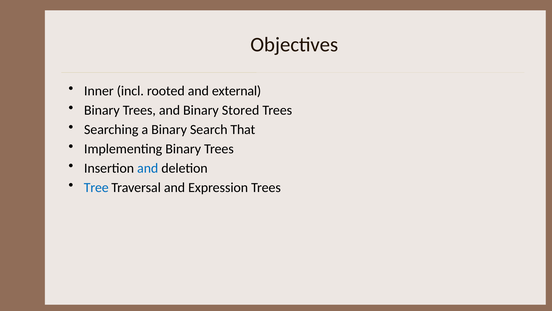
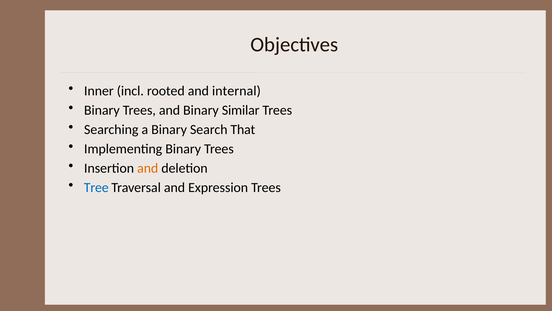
external: external -> internal (236, 91)
Stored: Stored -> Similar (241, 110)
and colour: blue -> orange (148, 168)
